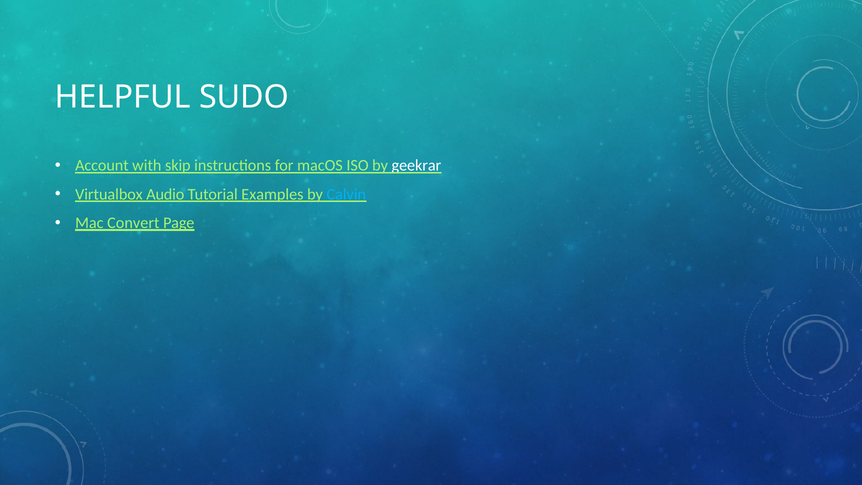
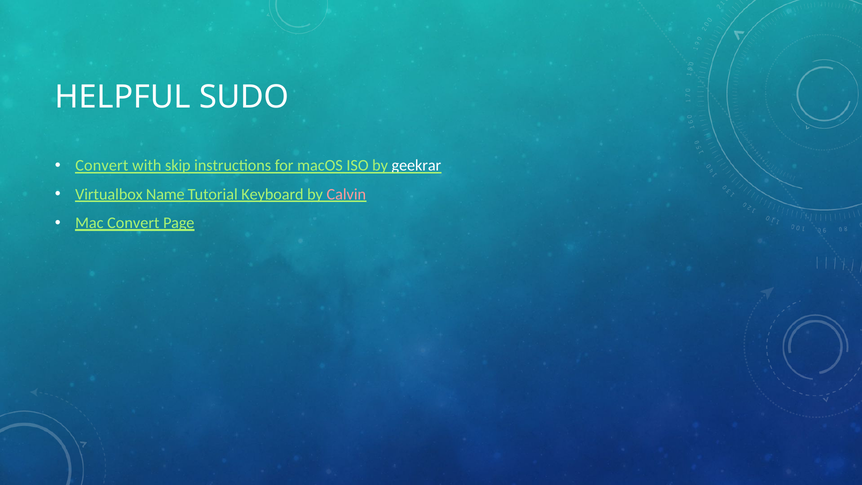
Account: Account -> Convert (102, 166)
Audio: Audio -> Name (165, 194)
Examples: Examples -> Keyboard (272, 194)
Calvin colour: light blue -> pink (346, 194)
